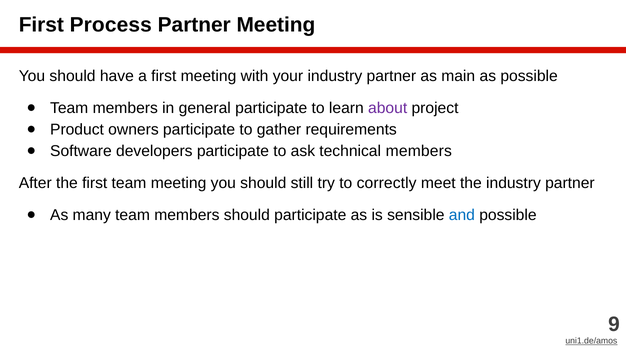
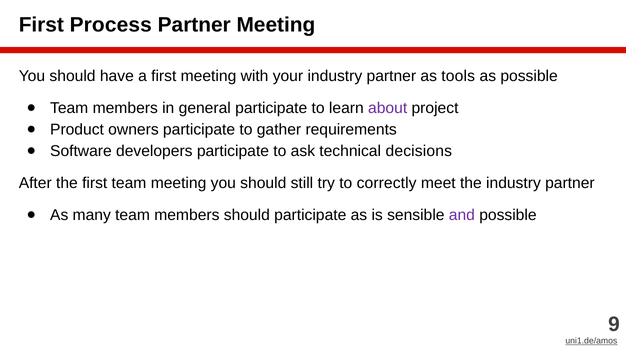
main: main -> tools (458, 76)
technical members: members -> decisions (419, 151)
and colour: blue -> purple (462, 215)
